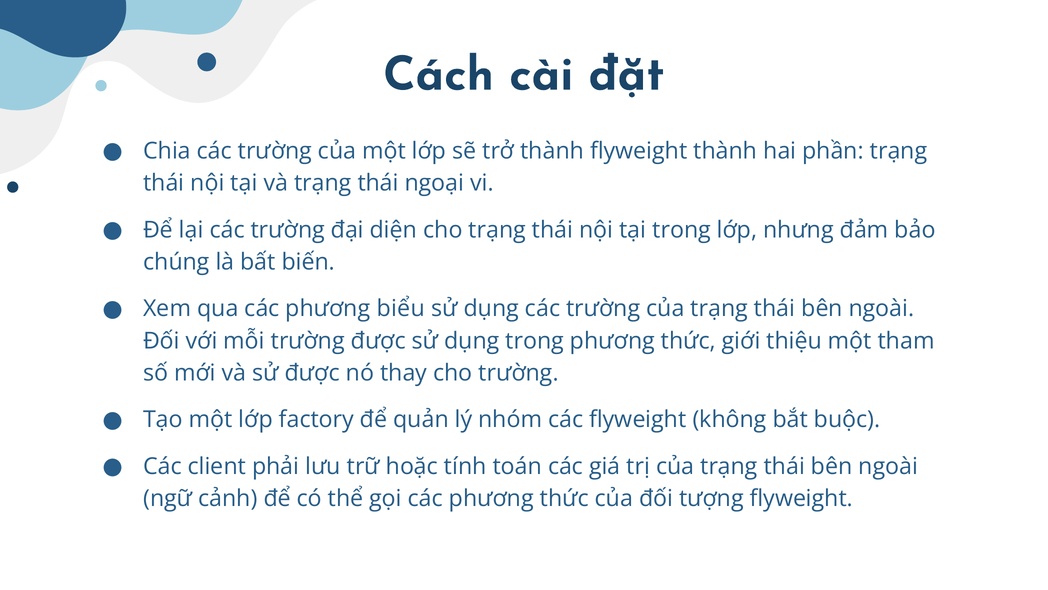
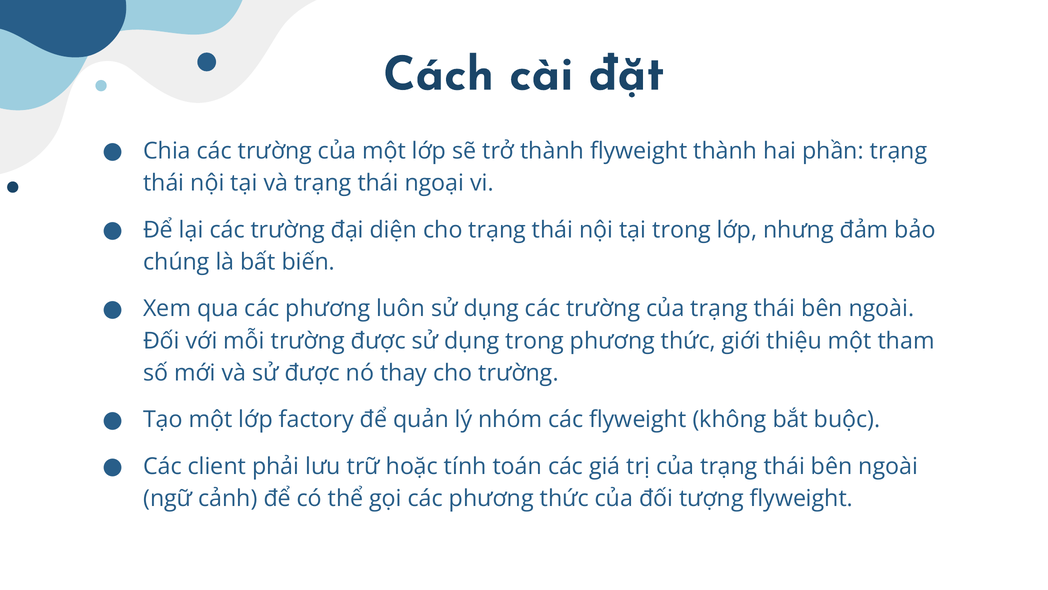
biểu: biểu -> luôn (401, 308)
